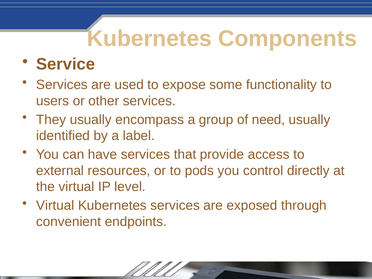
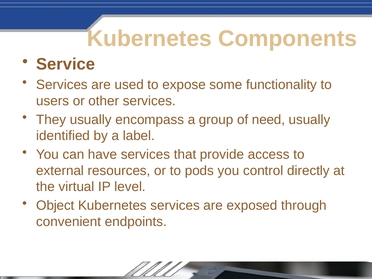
Virtual: Virtual -> Object (55, 206)
